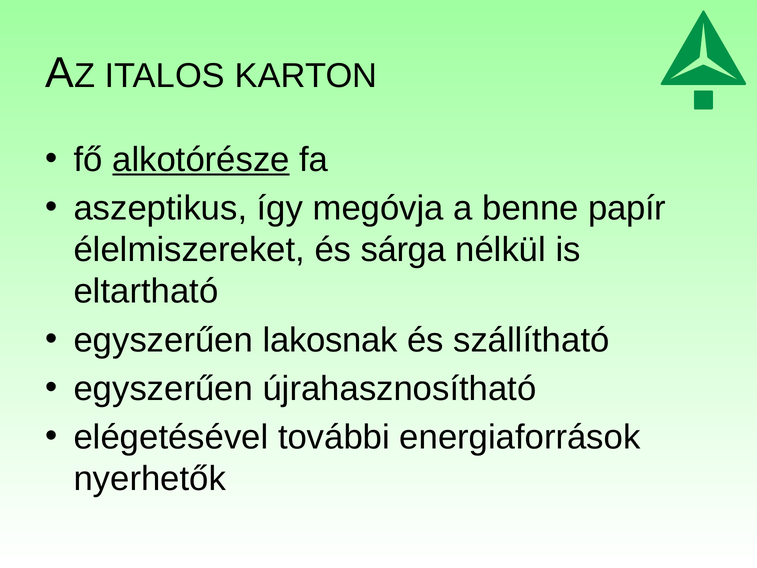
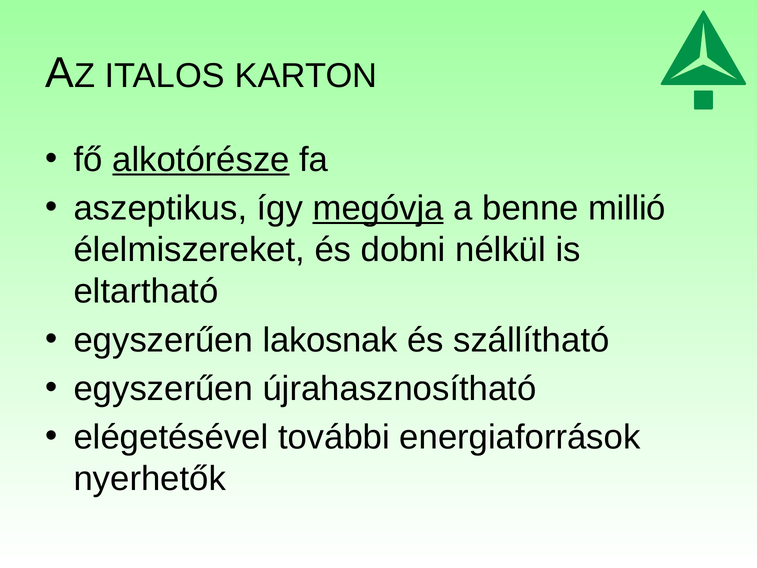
megóvja underline: none -> present (378, 208)
papír: papír -> millió (627, 208)
sárga: sárga -> dobni (403, 250)
